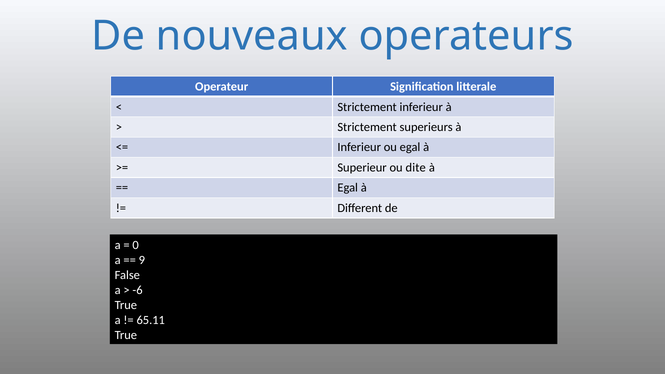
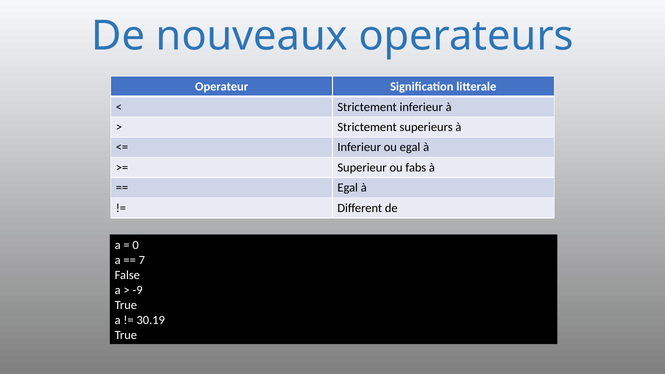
dite: dite -> fabs (416, 168)
9: 9 -> 7 (142, 260)
-6: -6 -> -9 (138, 290)
65.11: 65.11 -> 30.19 (151, 320)
